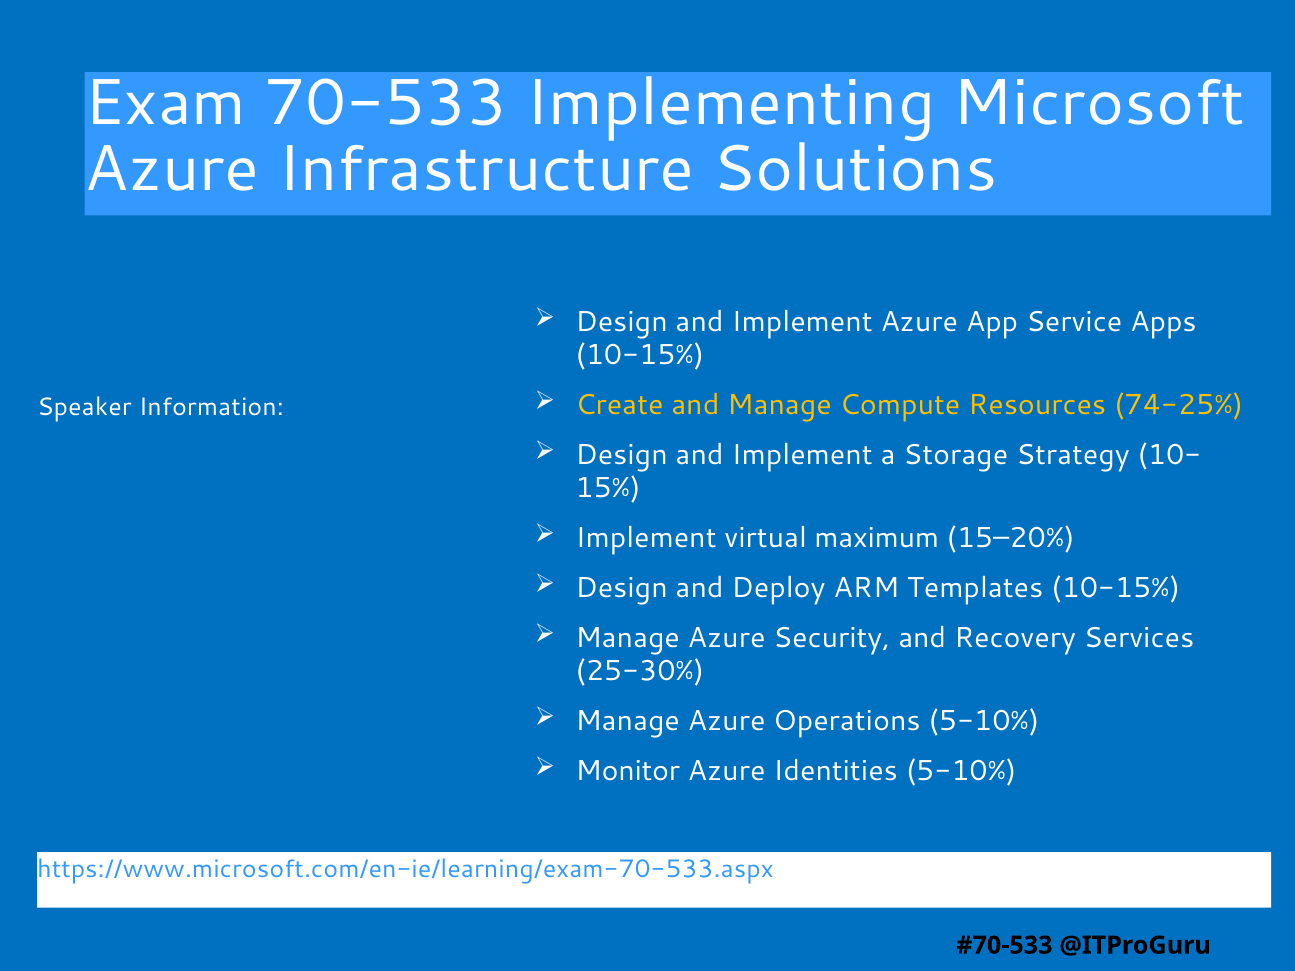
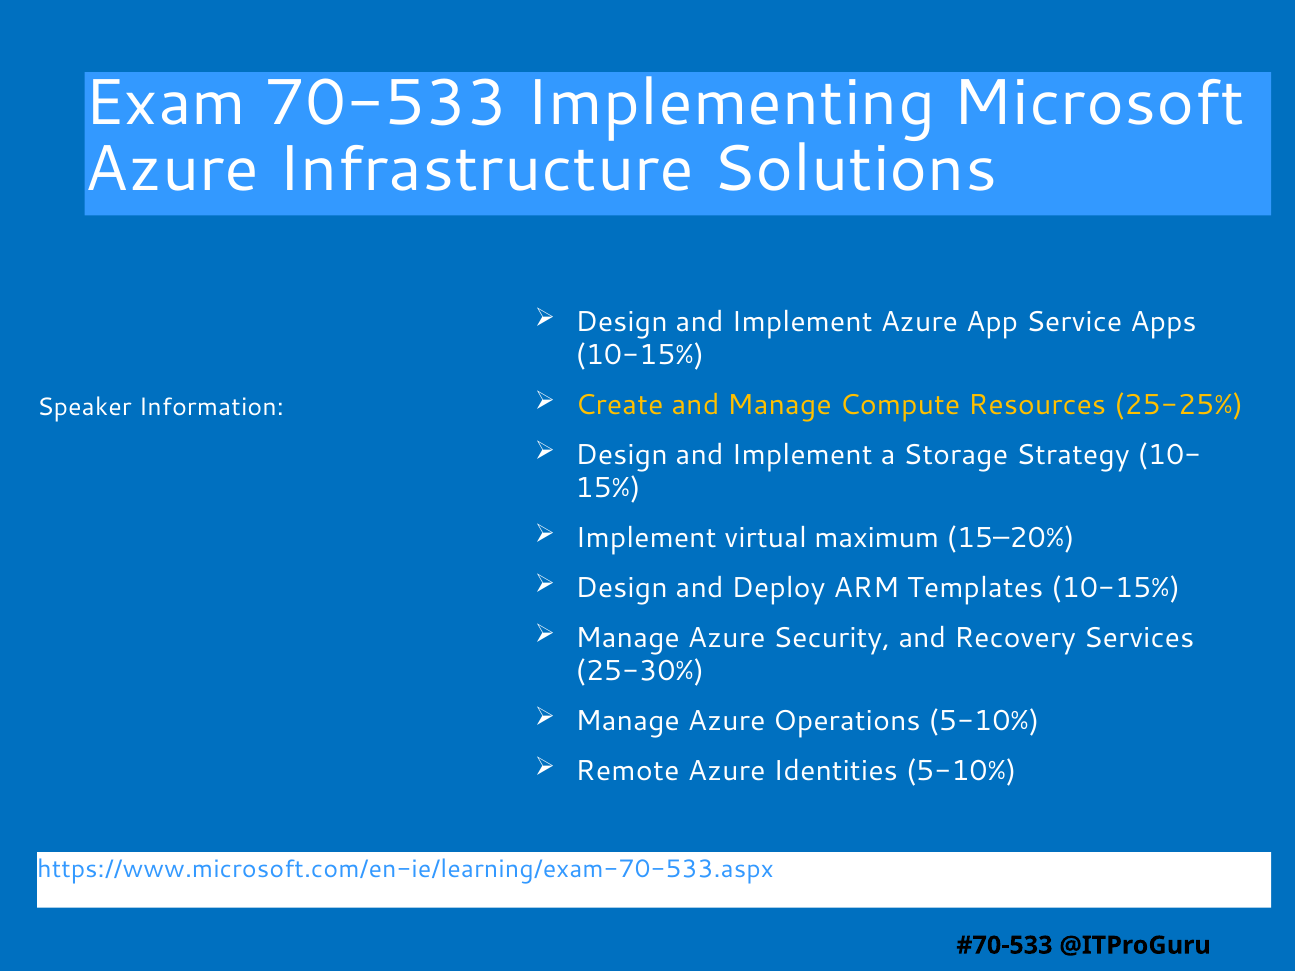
74-25%: 74-25% -> 25-25% (1179, 405)
Monitor: Monitor -> Remote (628, 771)
